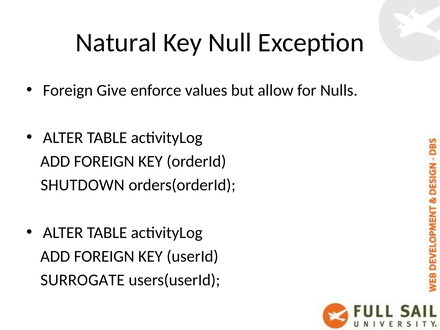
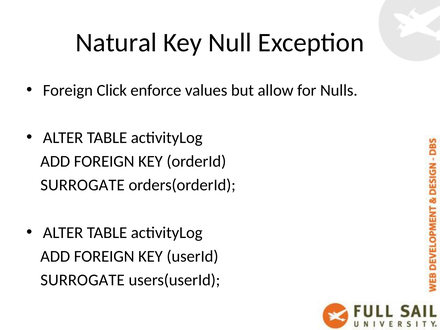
Give: Give -> Click (112, 90)
SHUTDOWN: SHUTDOWN -> SURROGATE (83, 185)
